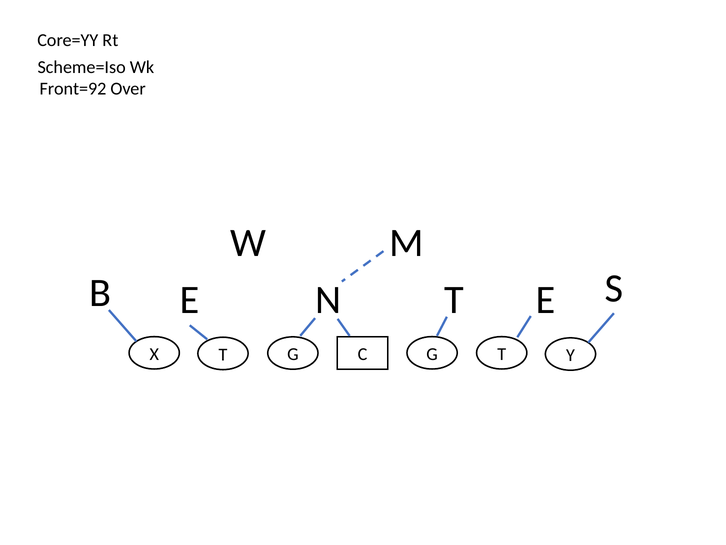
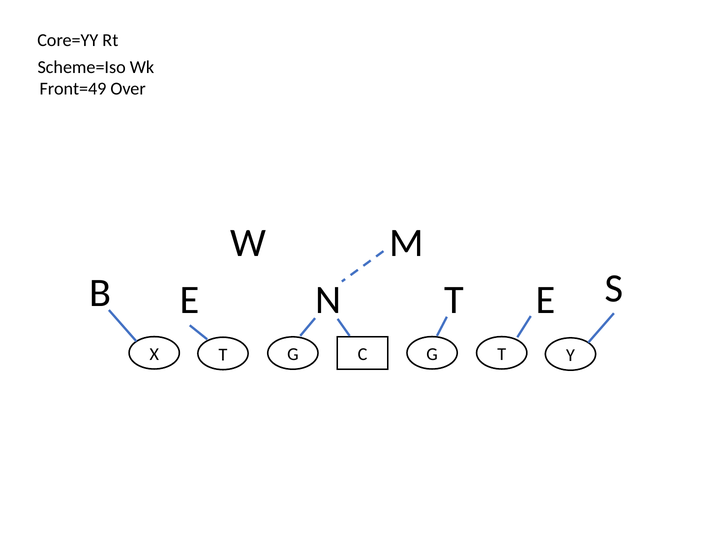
Front=92: Front=92 -> Front=49 (73, 89)
